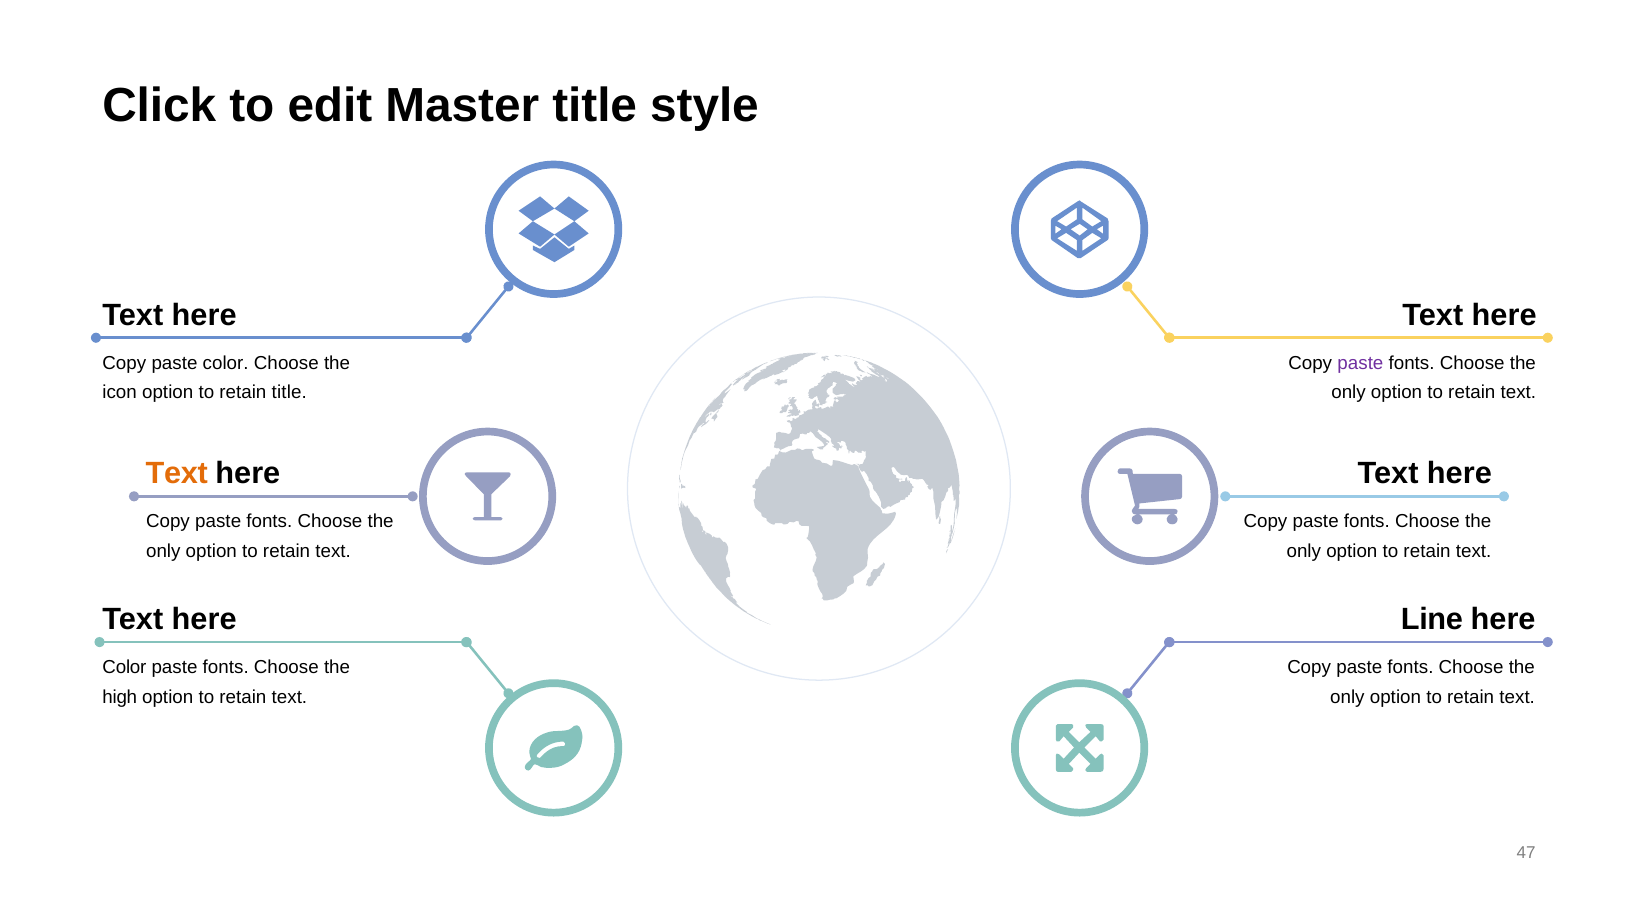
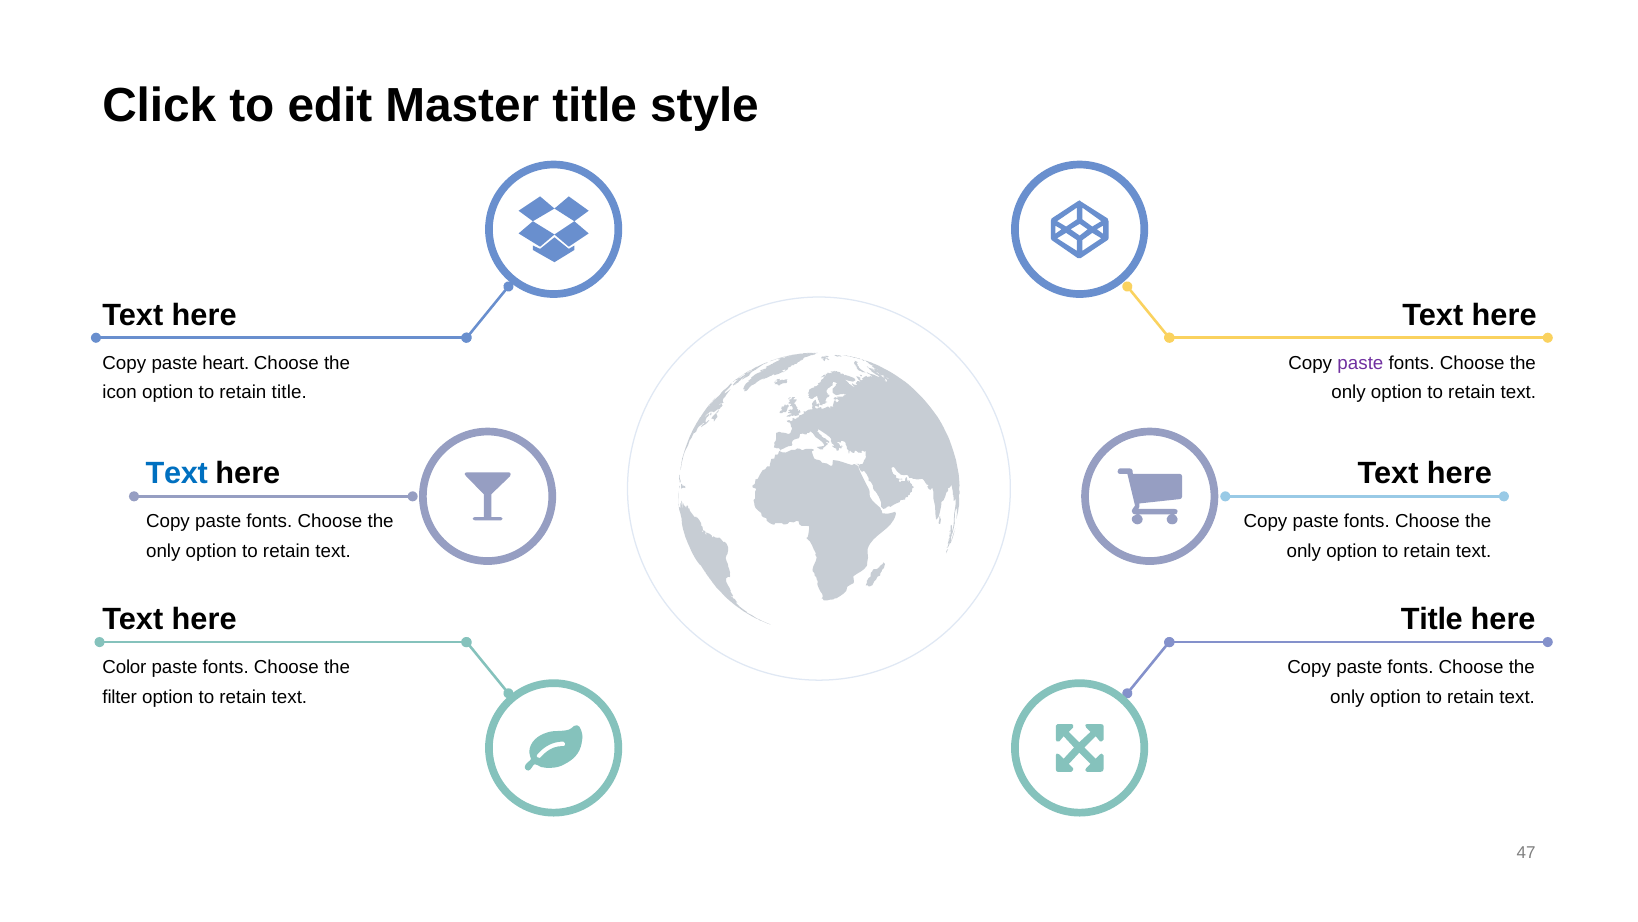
paste color: color -> heart (226, 363)
Text colour: orange -> blue (177, 473)
Line: Line -> Title (1432, 619)
high: high -> filter (120, 697)
